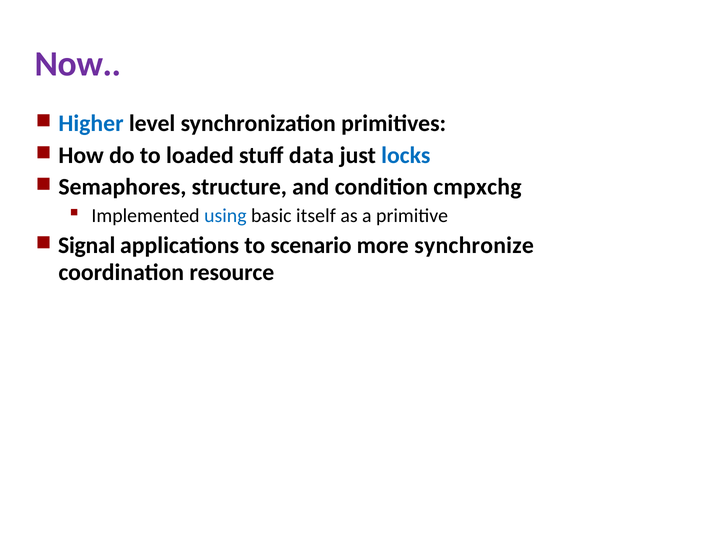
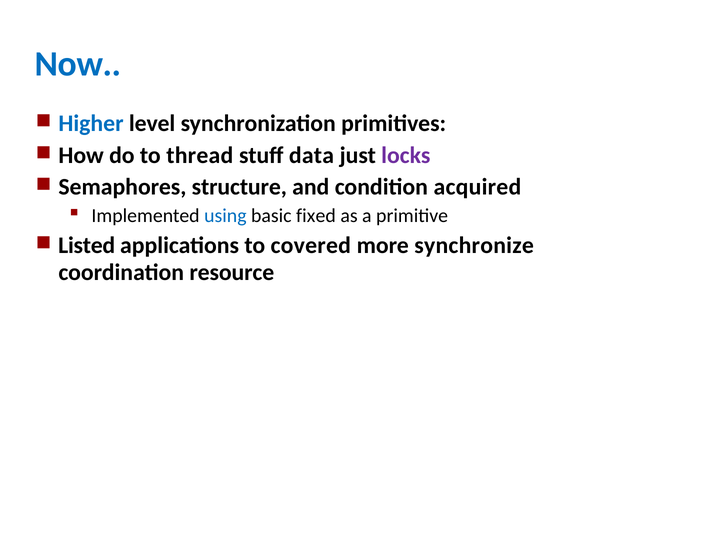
Now colour: purple -> blue (78, 64)
loaded: loaded -> thread (200, 155)
locks colour: blue -> purple (406, 155)
cmpxchg: cmpxchg -> acquired (477, 187)
itself: itself -> fixed (316, 216)
Signal: Signal -> Listed (87, 245)
scenario: scenario -> covered (311, 245)
